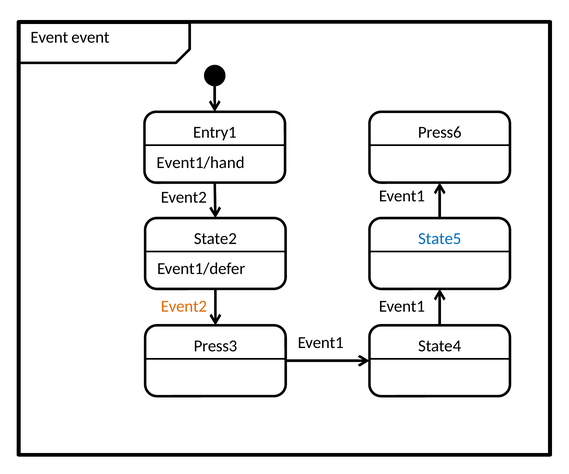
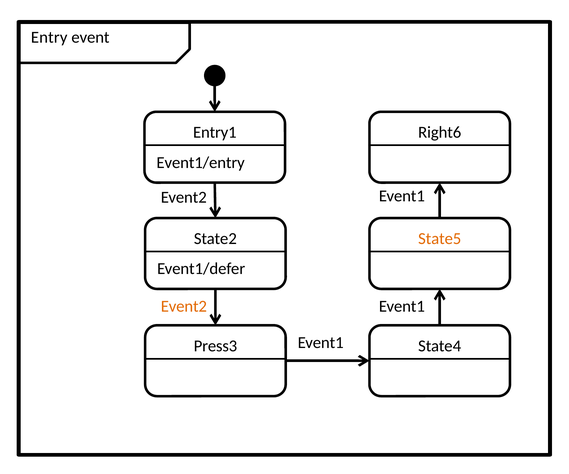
Event: Event -> Entry (49, 37)
Press6: Press6 -> Right6 (440, 132)
Event1/hand: Event1/hand -> Event1/entry (201, 163)
State5 colour: blue -> orange (440, 239)
